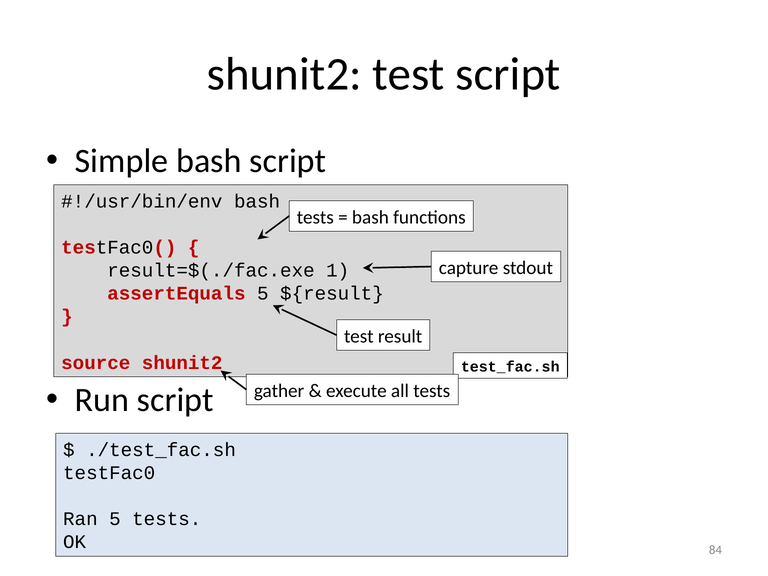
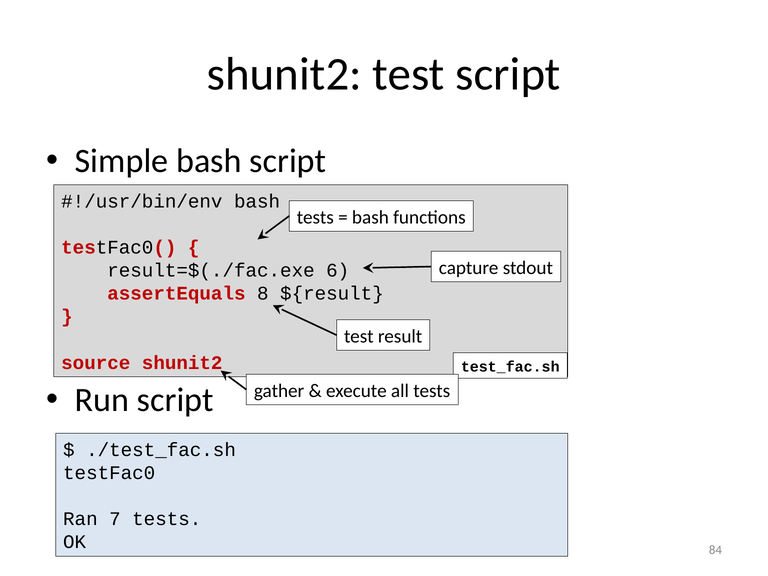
1: 1 -> 6 (338, 271)
assertEquals 5: 5 -> 8 (263, 294)
Ran 5: 5 -> 7 (115, 519)
